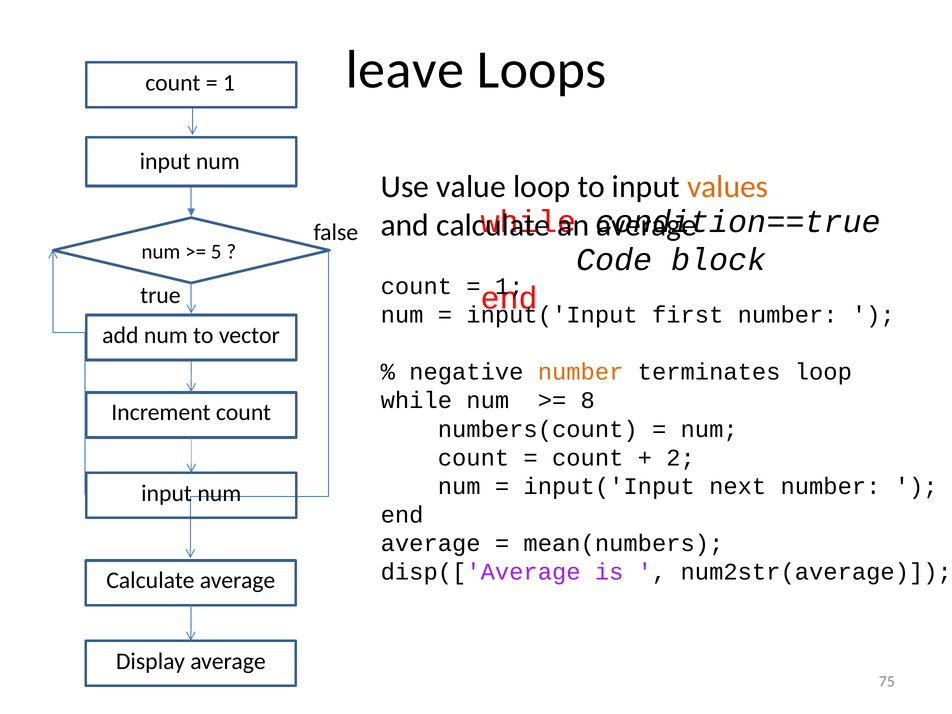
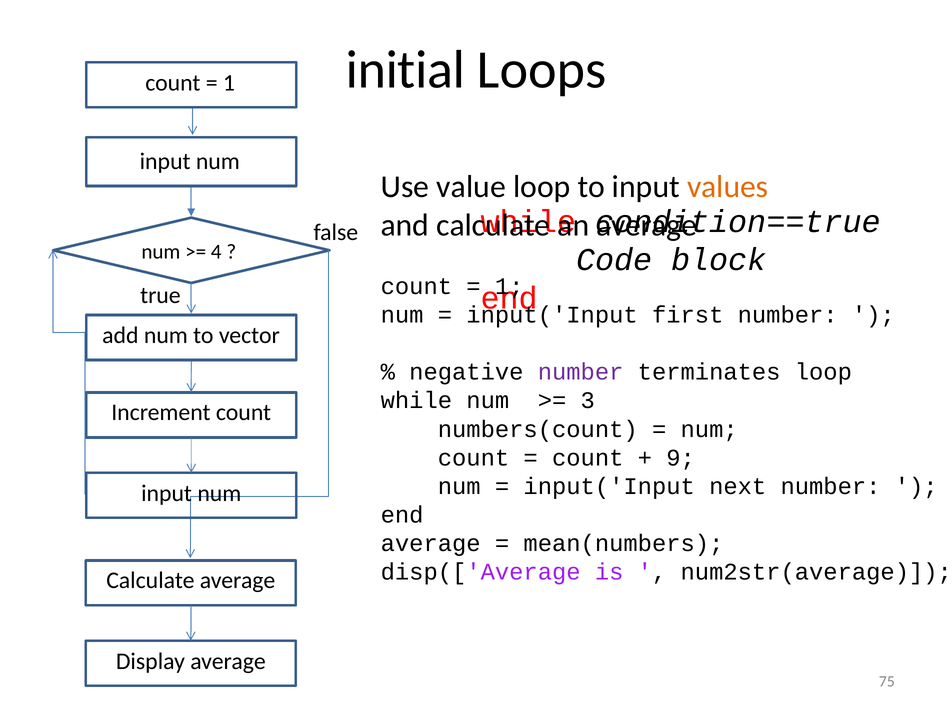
leave: leave -> initial (405, 70)
5: 5 -> 4 (216, 252)
number colour: orange -> purple (581, 372)
8: 8 -> 3 (588, 401)
2: 2 -> 9 (681, 458)
